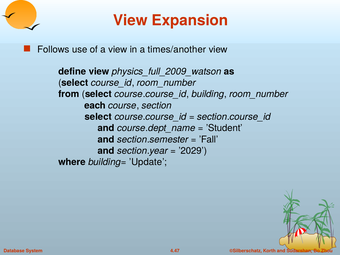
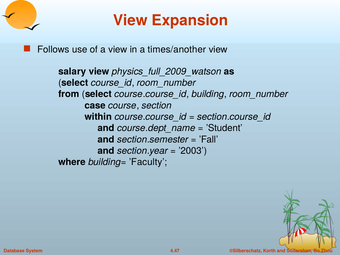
define: define -> salary (72, 71)
each: each -> case (95, 105)
select: select -> within (98, 117)
’2029: ’2029 -> ’2003 (193, 151)
’Update: ’Update -> ’Faculty (148, 162)
